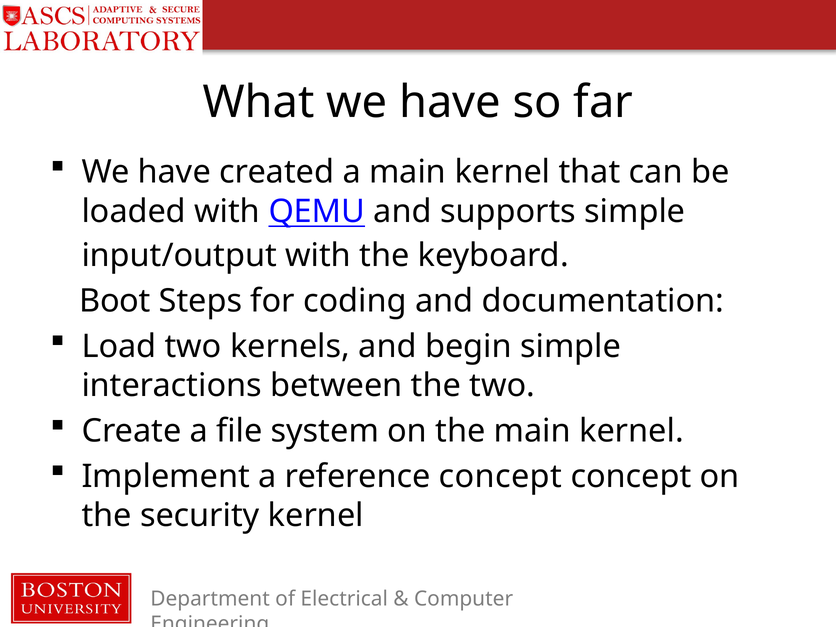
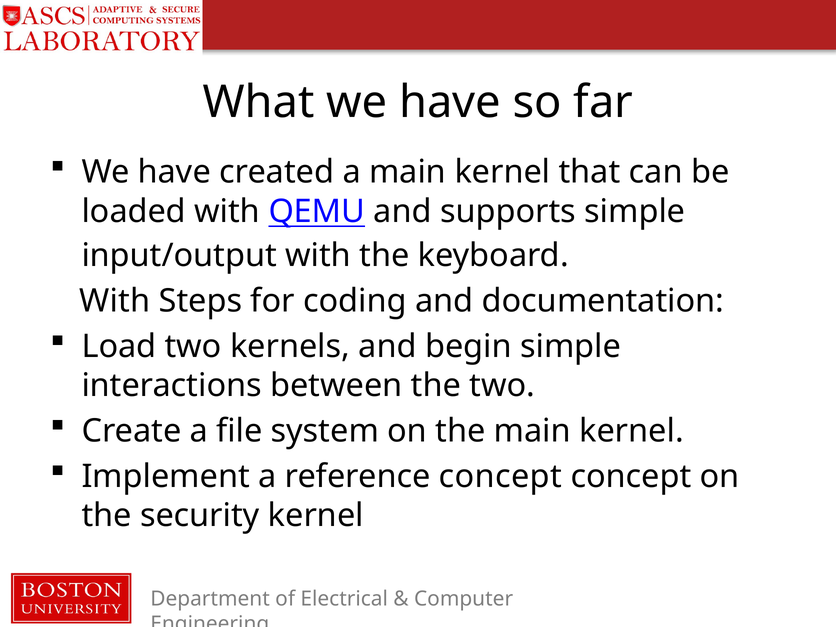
Boot: Boot -> With (115, 301)
